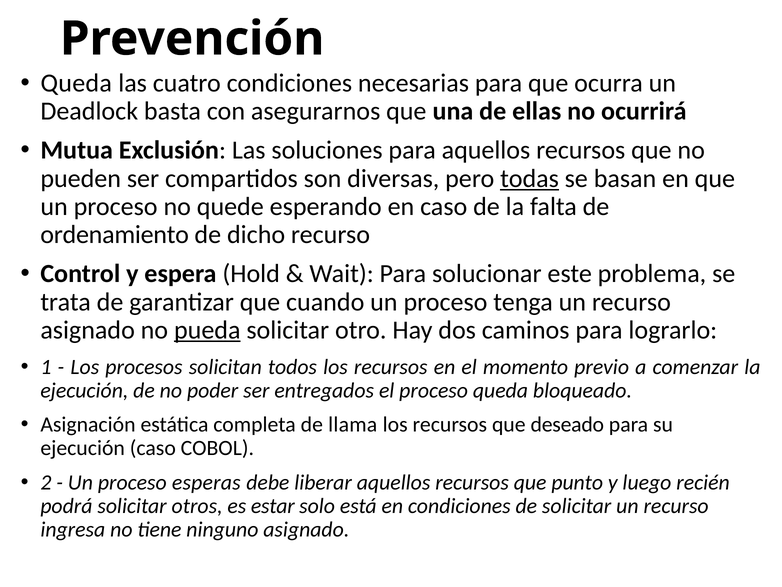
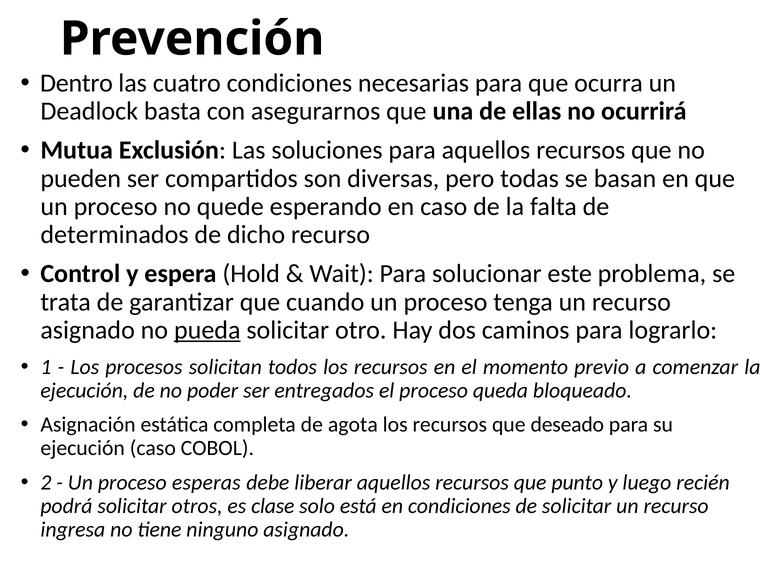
Queda: Queda -> Dentro (76, 83)
todas underline: present -> none (530, 178)
ordenamiento: ordenamiento -> determinados (115, 235)
llama: llama -> agota (353, 424)
estar: estar -> clase (273, 506)
